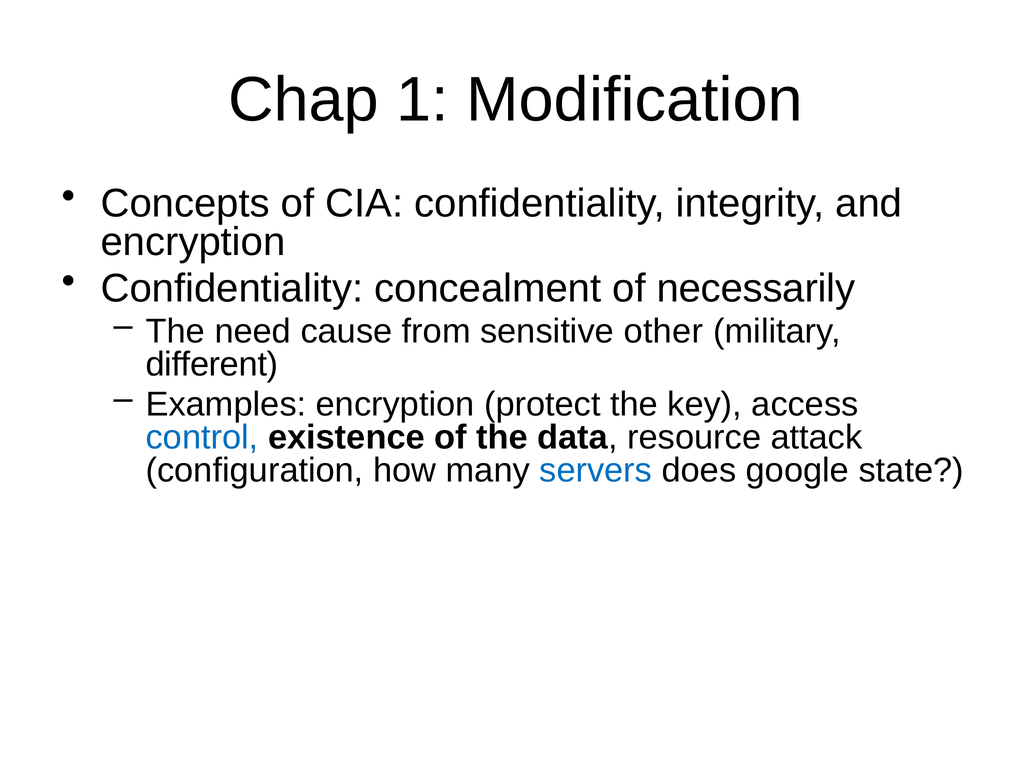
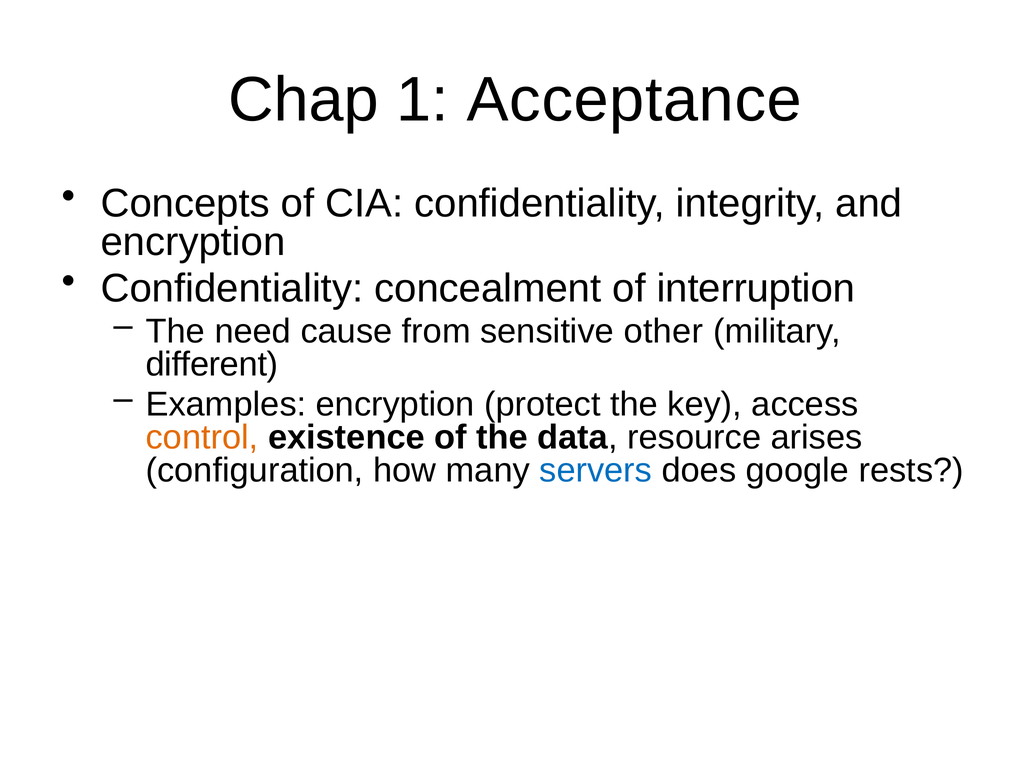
Modification: Modification -> Acceptance (634, 100)
necessarily: necessarily -> interruption (756, 289)
control colour: blue -> orange (202, 437)
attack: attack -> arises (816, 437)
state: state -> rests (911, 470)
